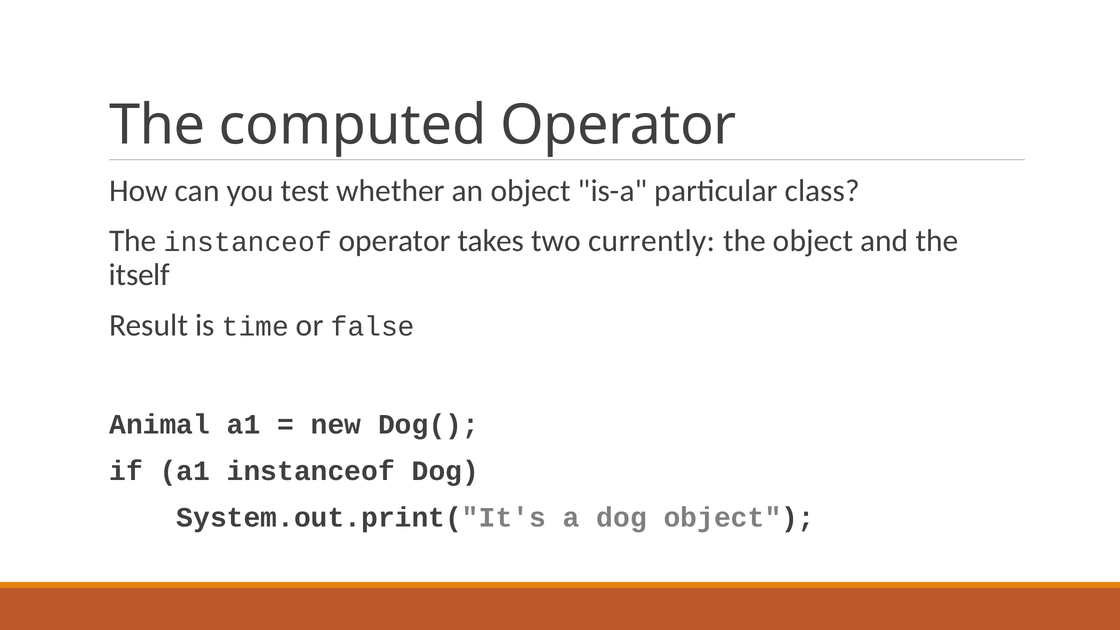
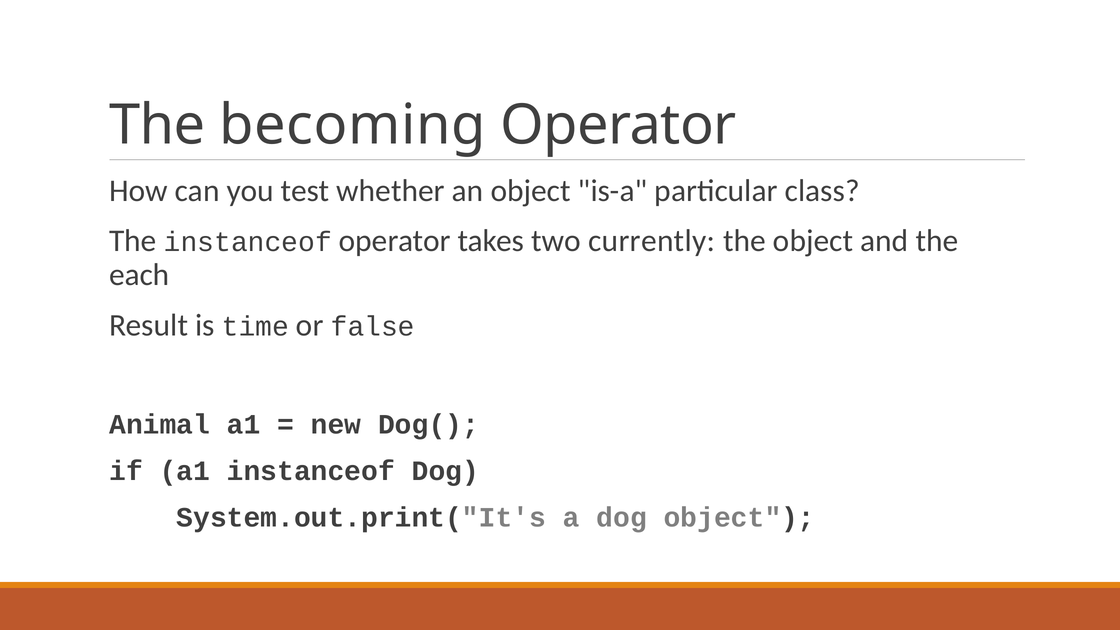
computed: computed -> becoming (352, 125)
itself: itself -> each (139, 275)
